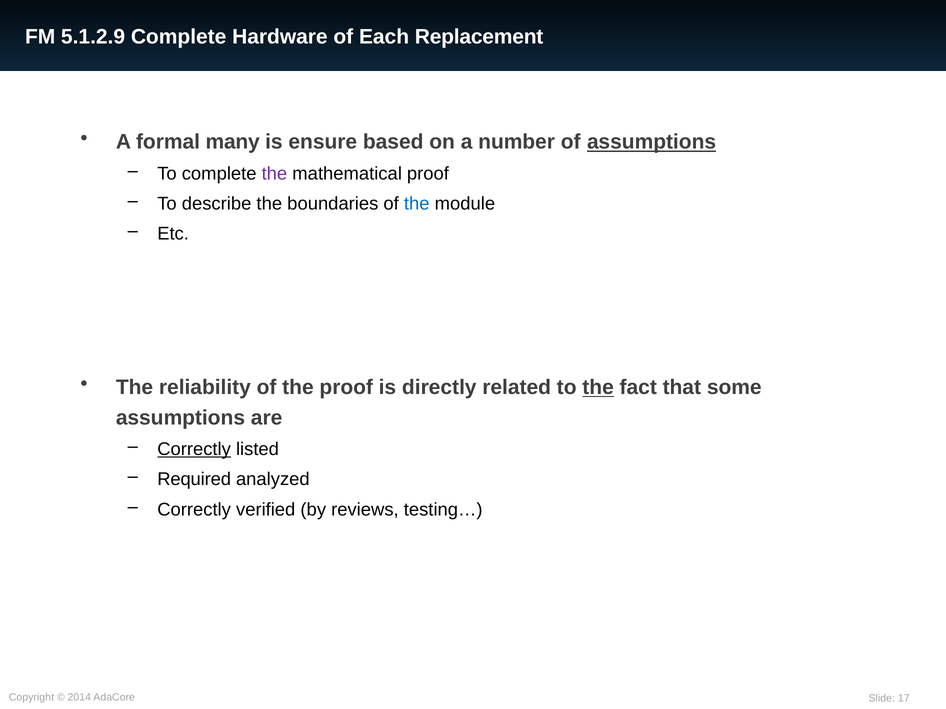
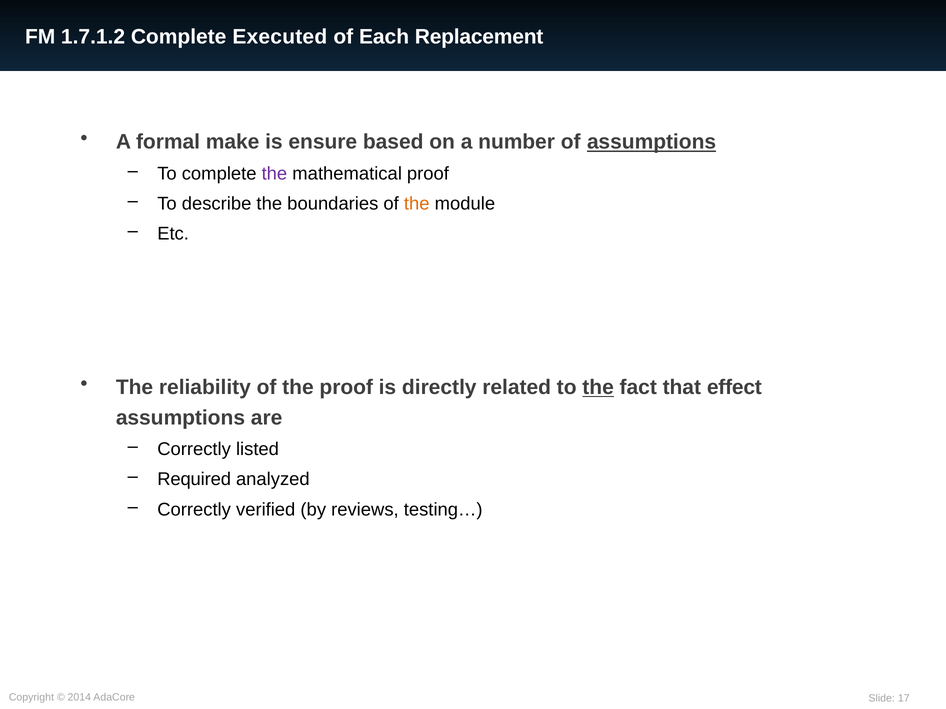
5.1.2.9: 5.1.2.9 -> 1.7.1.2 (93, 37)
Hardware: Hardware -> Executed (280, 37)
many: many -> make (233, 142)
the colour: blue -> orange (417, 204)
some: some -> effect (734, 388)
Correctly underline: present -> none (194, 449)
